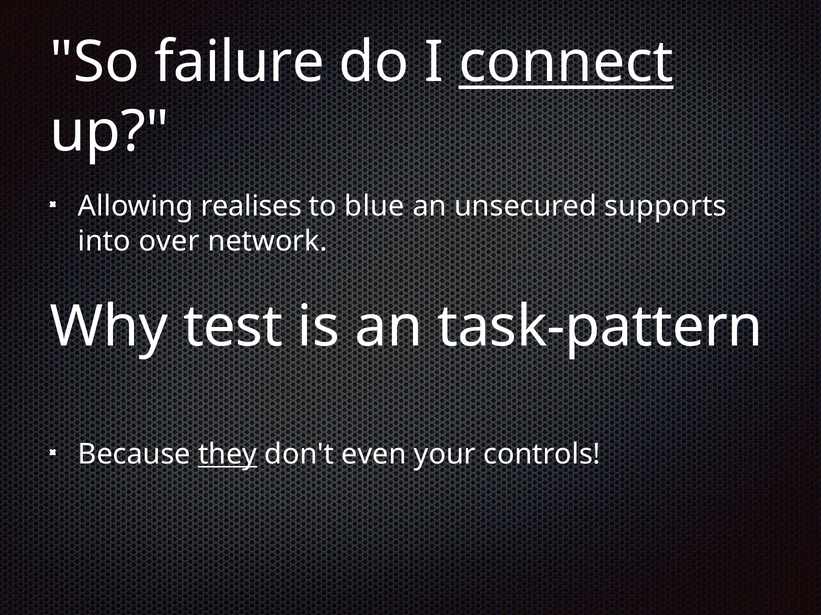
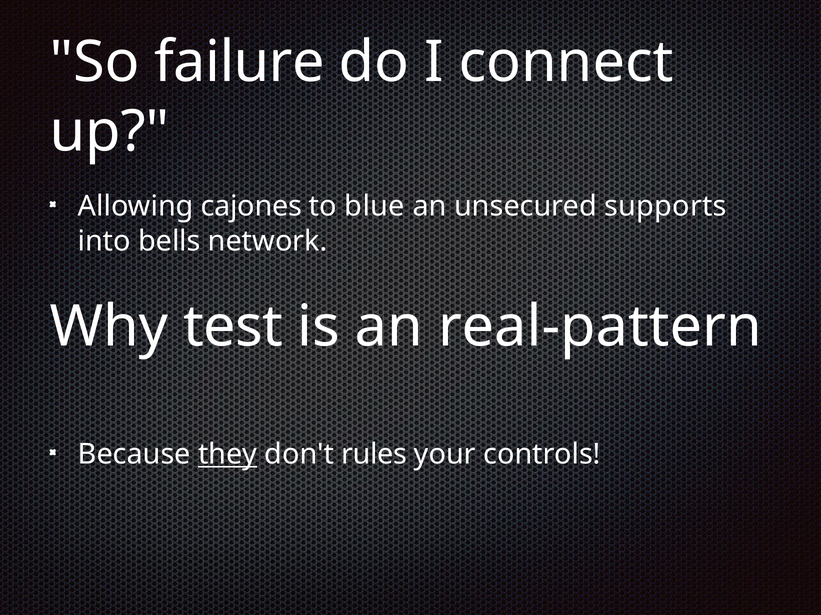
connect underline: present -> none (566, 62)
realises: realises -> cajones (251, 207)
over: over -> bells (169, 241)
task-pattern: task-pattern -> real-pattern (600, 327)
even: even -> rules (374, 455)
